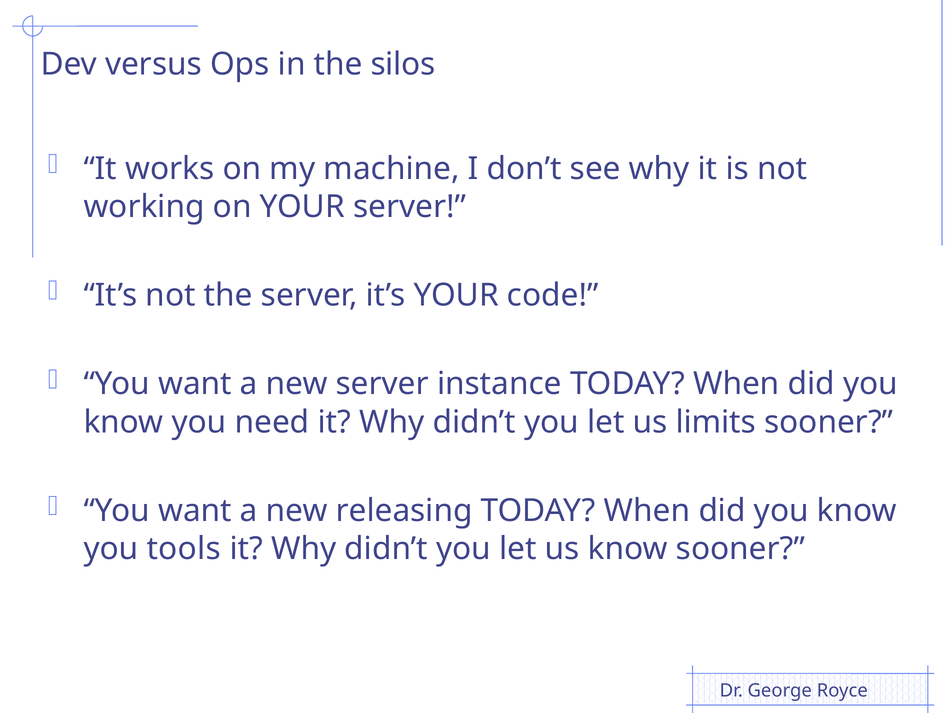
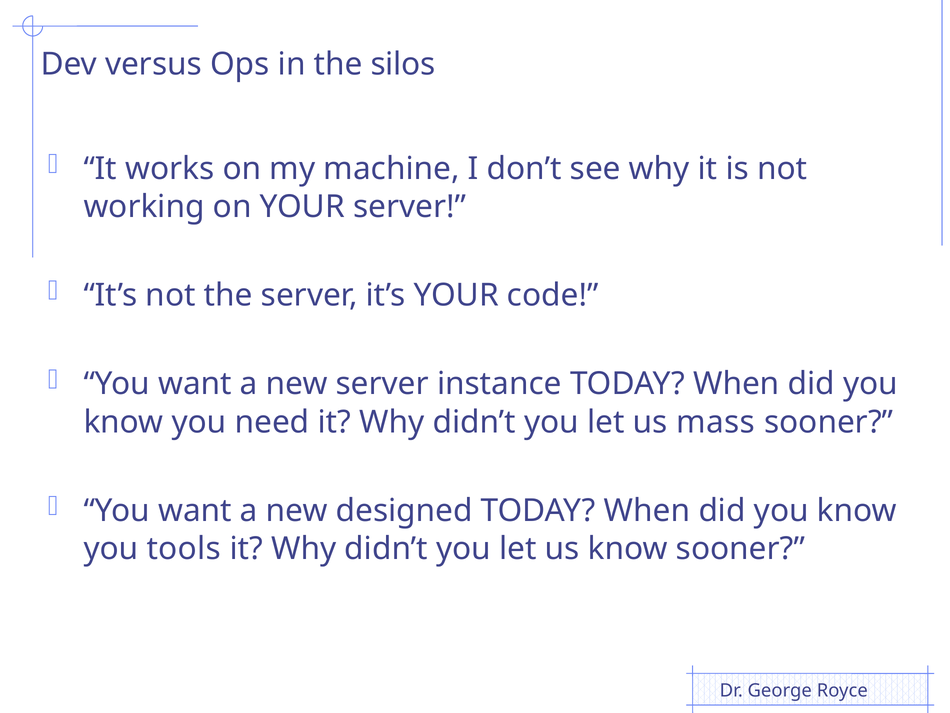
limits: limits -> mass (716, 422)
releasing: releasing -> designed (404, 510)
